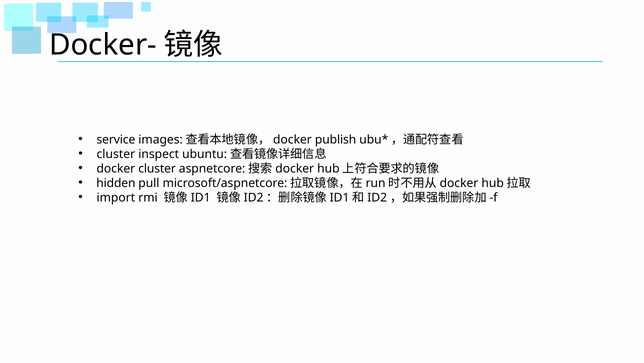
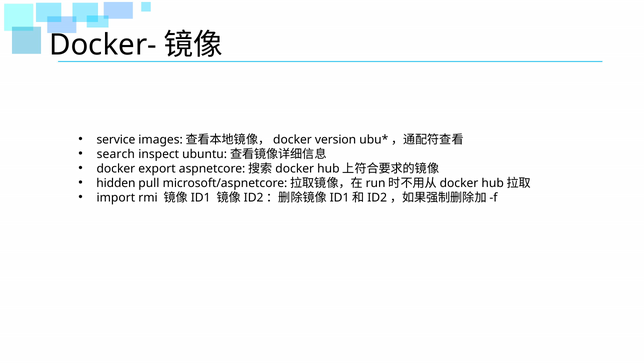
publish: publish -> version (336, 139)
cluster: cluster -> search (116, 154)
docker cluster: cluster -> export (157, 168)
